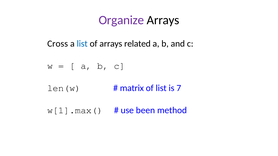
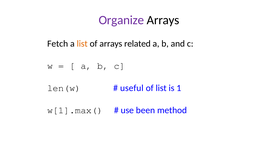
Cross: Cross -> Fetch (58, 44)
list colour: blue -> orange (82, 44)
matrix: matrix -> useful (132, 88)
7: 7 -> 1 (179, 88)
